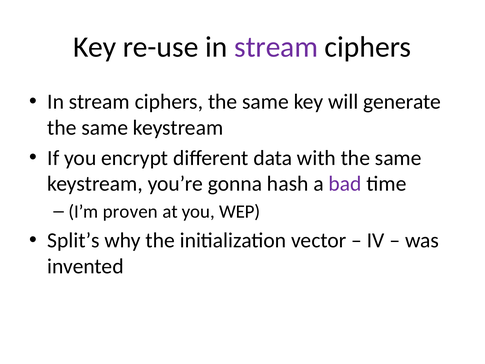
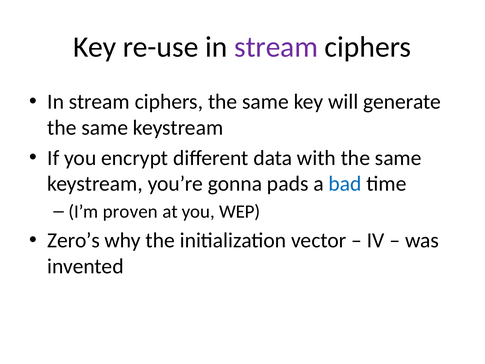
hash: hash -> pads (288, 184)
bad colour: purple -> blue (345, 184)
Split’s: Split’s -> Zero’s (74, 240)
